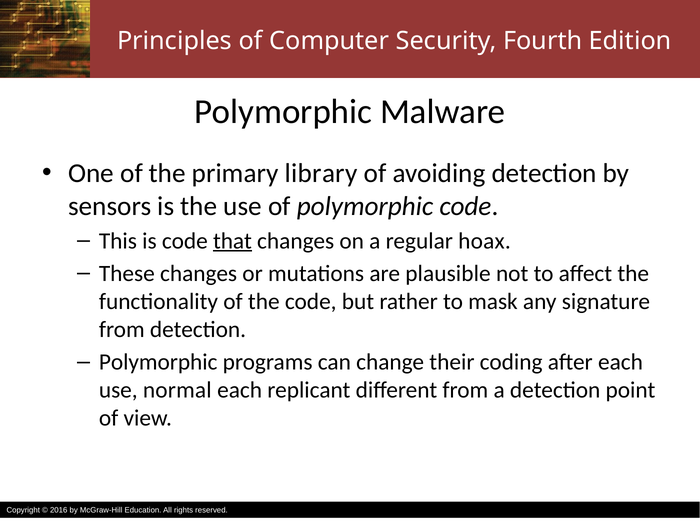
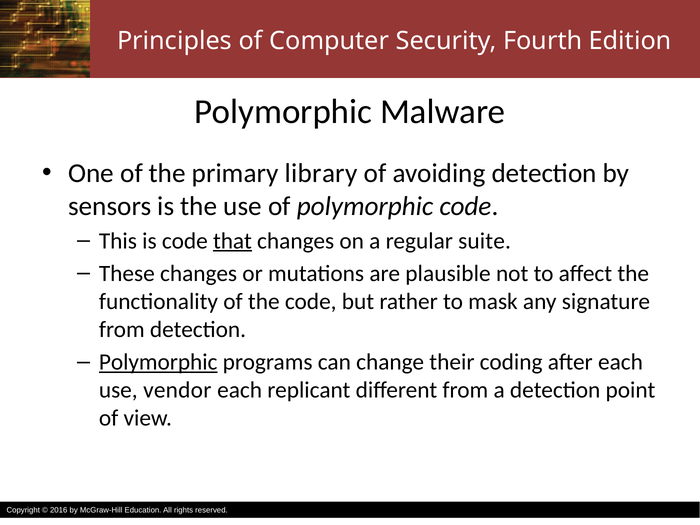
hoax: hoax -> suite (485, 241)
Polymorphic underline: none -> present (158, 362)
normal: normal -> vendor (177, 390)
